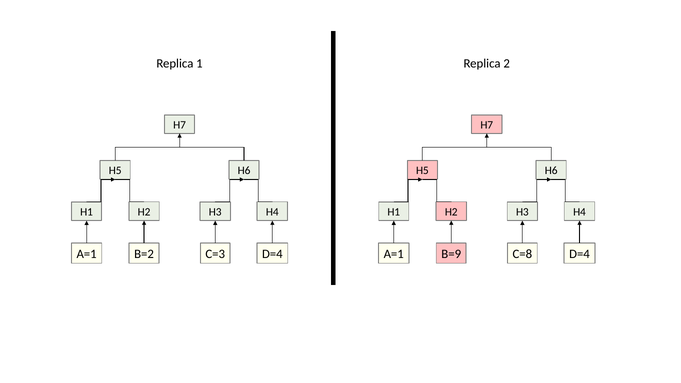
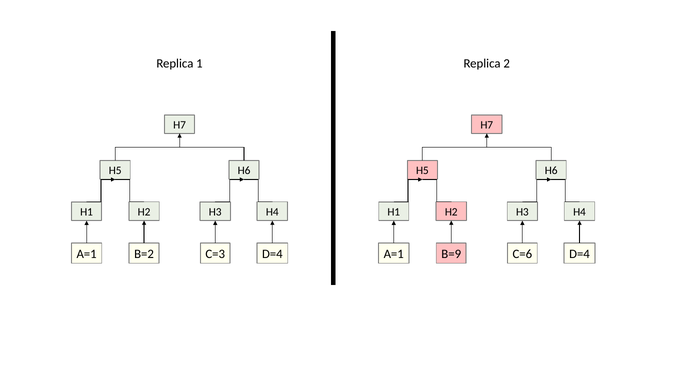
C=8: C=8 -> C=6 (522, 254)
